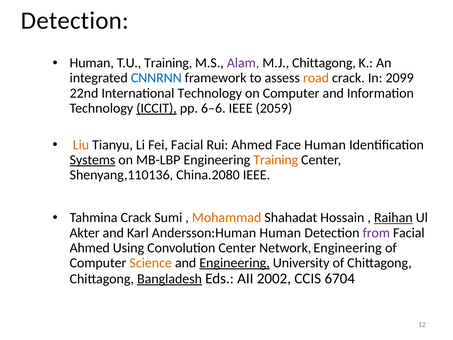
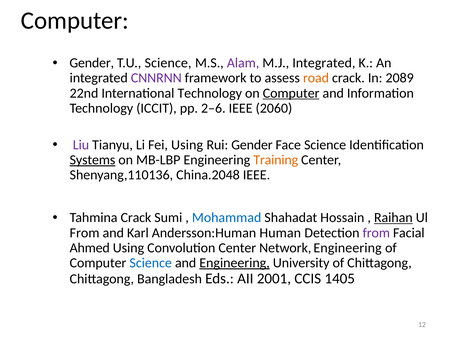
Detection: Detection -> Computer (75, 20)
Human: Human -> Gender (92, 63)
T.U Training: Training -> Science (168, 63)
M.J Chittagong: Chittagong -> Integrated (324, 63)
CNNRNN colour: blue -> purple (156, 78)
2099: 2099 -> 2089 (400, 78)
Computer underline: none -> present (291, 93)
ICCIT underline: present -> none (156, 108)
6–6: 6–6 -> 2–6 (213, 108)
2059: 2059 -> 2060 (274, 108)
Liu colour: orange -> purple (81, 145)
Fei Facial: Facial -> Using (187, 145)
Rui Ahmed: Ahmed -> Gender (252, 145)
Face Human: Human -> Science (325, 145)
China.2080: China.2080 -> China.2048 (208, 175)
Mohammad colour: orange -> blue (227, 218)
Akter: Akter -> From (85, 233)
Science colour: orange -> blue (151, 263)
Bangladesh underline: present -> none (170, 279)
2002: 2002 -> 2001 (274, 278)
6704: 6704 -> 1405 (340, 278)
